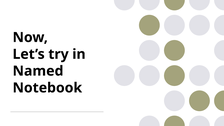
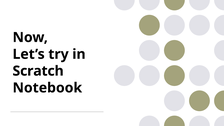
Named: Named -> Scratch (38, 71)
